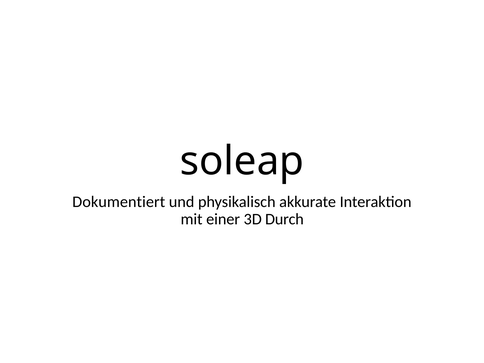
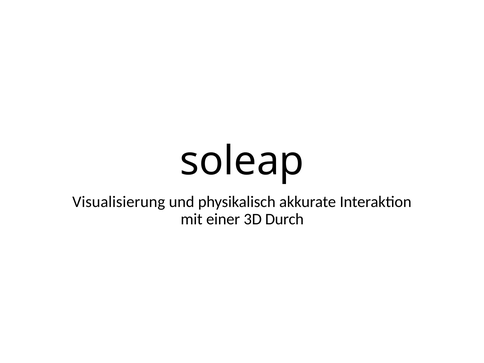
Dokumentiert: Dokumentiert -> Visualisierung (119, 202)
